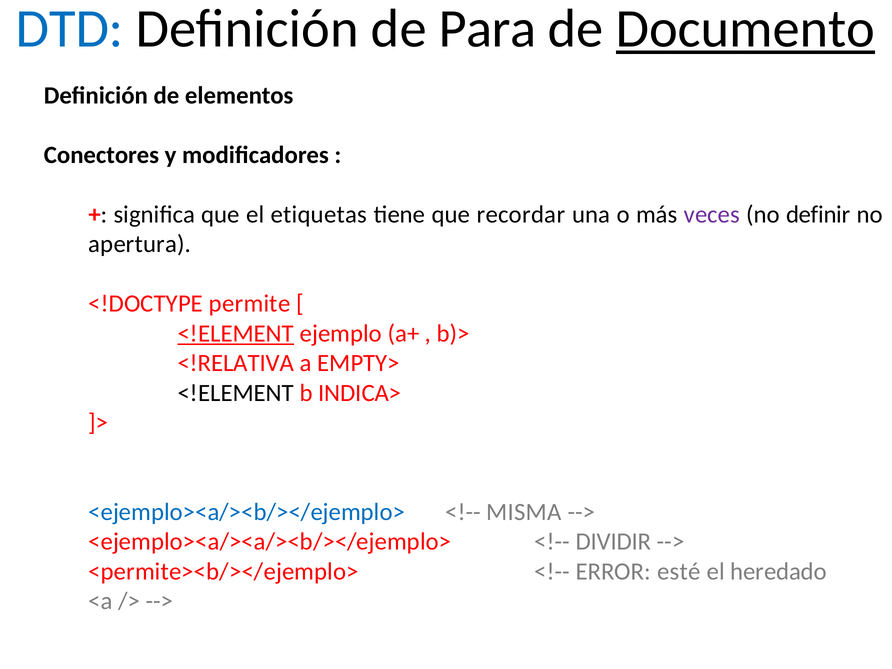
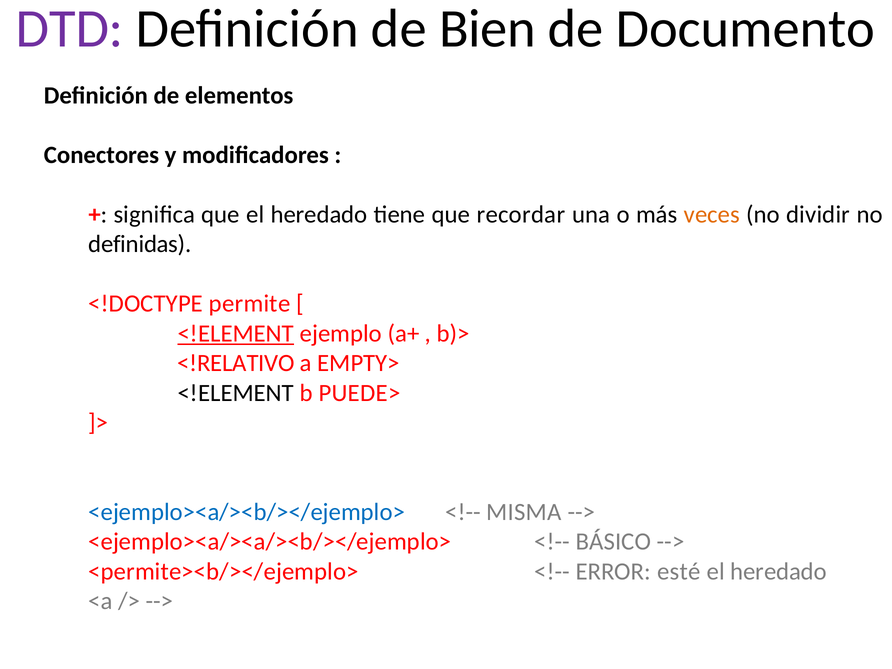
DTD colour: blue -> purple (70, 29)
Para: Para -> Bien (487, 29)
Documento underline: present -> none (745, 29)
que el etiquetas: etiquetas -> heredado (319, 215)
veces colour: purple -> orange (712, 215)
definir: definir -> dividir (818, 215)
apertura: apertura -> definidas (140, 244)
<!RELATIVA: <!RELATIVA -> <!RELATIVO (236, 363)
INDICA>: INDICA> -> PUEDE> (360, 393)
DIVIDIR: DIVIDIR -> BÁSICO (613, 542)
